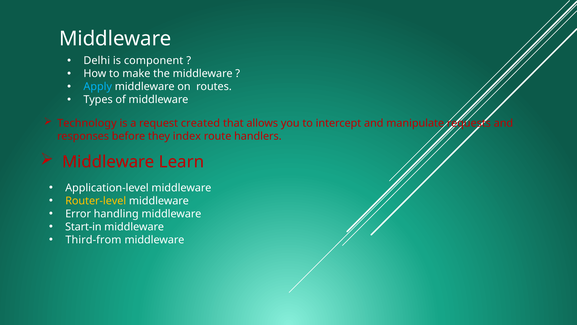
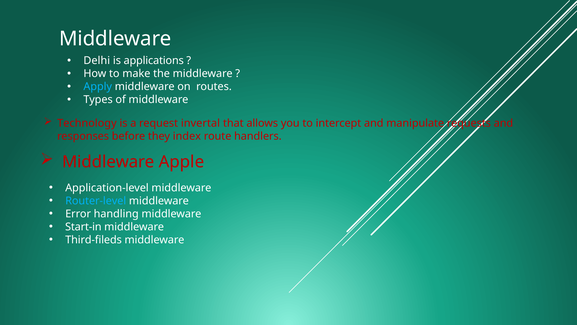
component: component -> applications (154, 61)
created: created -> invertal (200, 123)
Learn: Learn -> Apple (181, 162)
Router-level colour: yellow -> light blue (96, 201)
Third-from: Third-from -> Third-fileds (94, 240)
